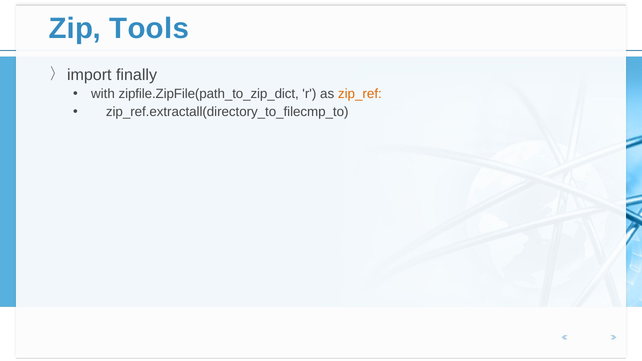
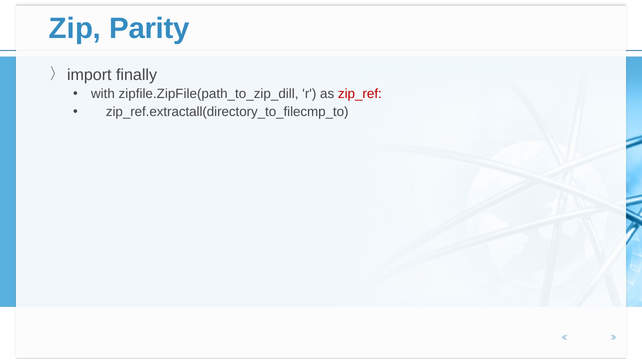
Tools: Tools -> Parity (149, 29)
zipfile.ZipFile(path_to_zip_dict: zipfile.ZipFile(path_to_zip_dict -> zipfile.ZipFile(path_to_zip_dill (209, 94)
zip_ref colour: orange -> red (360, 94)
